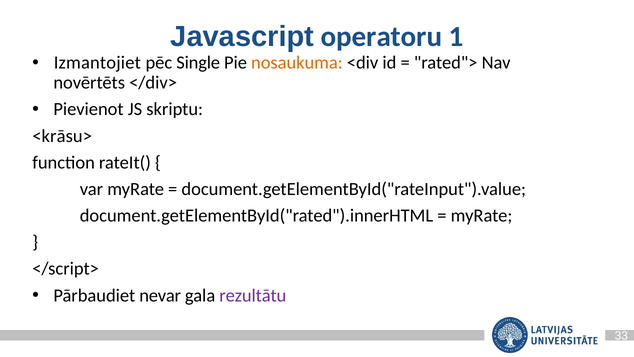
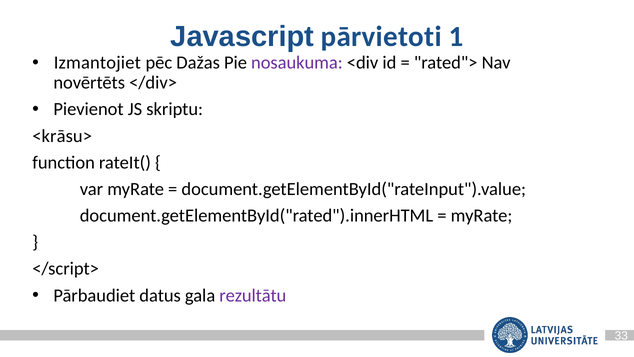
operatoru: operatoru -> pārvietoti (381, 37)
Single: Single -> Dažas (198, 63)
nosaukuma colour: orange -> purple (297, 63)
nevar: nevar -> datus (160, 295)
